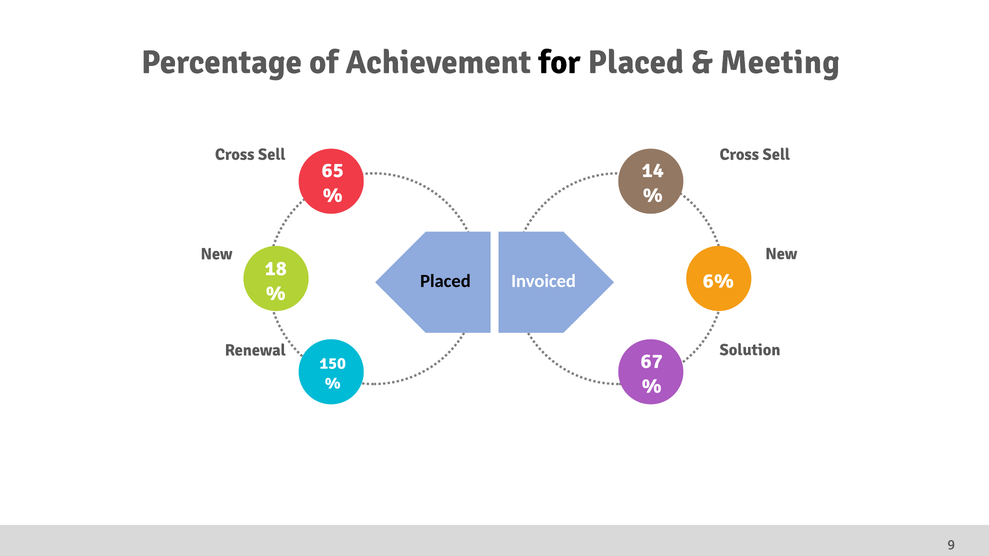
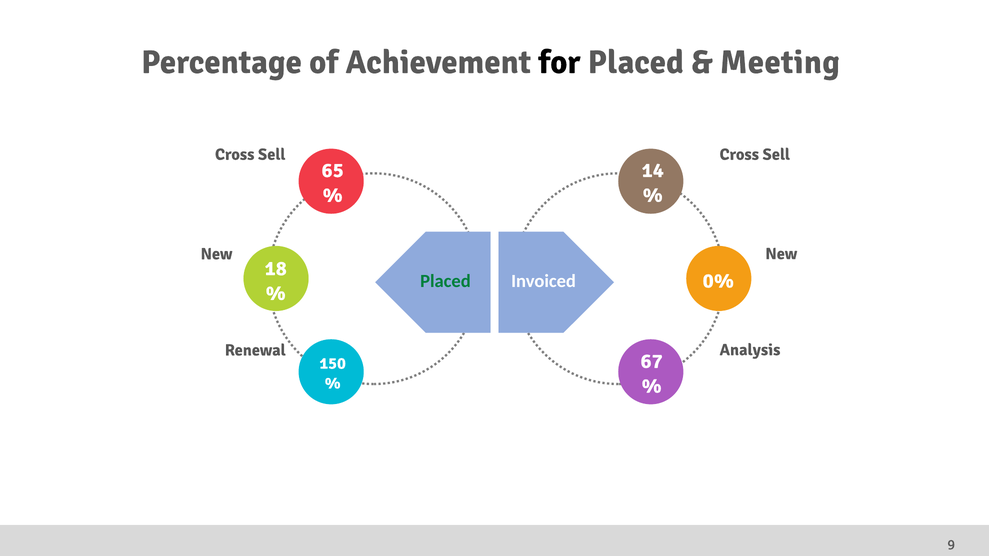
6%: 6% -> 0% (718, 281)
Placed colour: black -> green (445, 281)
Solution: Solution -> Analysis (750, 350)
